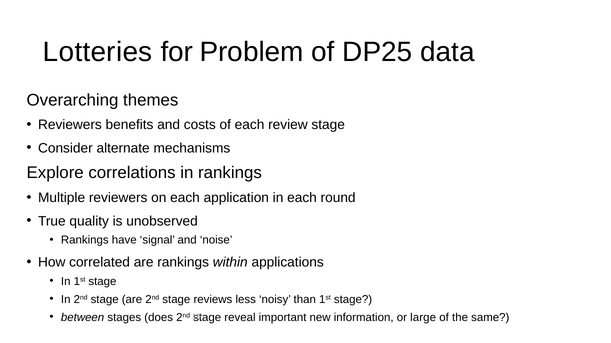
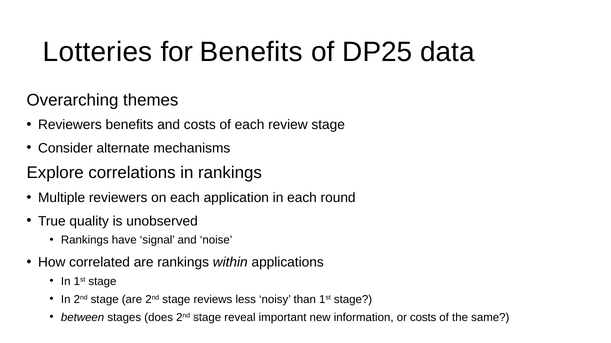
for Problem: Problem -> Benefits (251, 52)
or large: large -> costs (423, 318)
